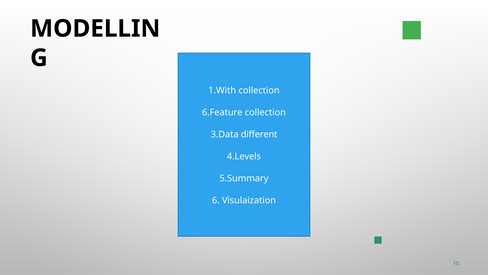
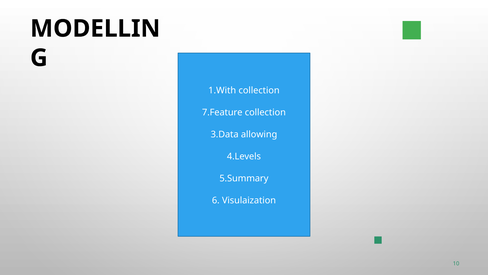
6.Feature: 6.Feature -> 7.Feature (222, 112)
different: different -> allowing (259, 134)
